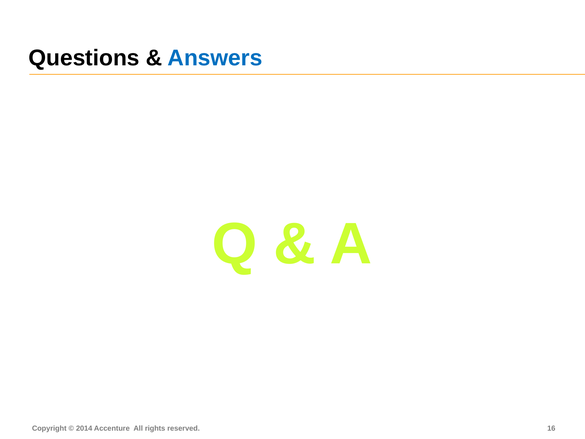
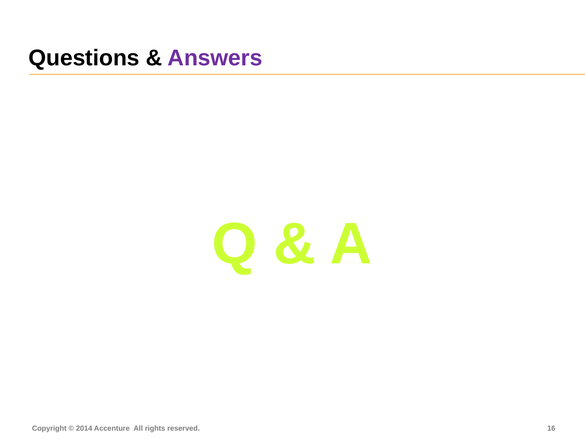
Answers colour: blue -> purple (215, 58)
